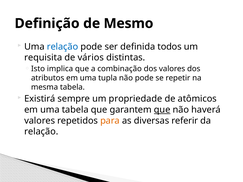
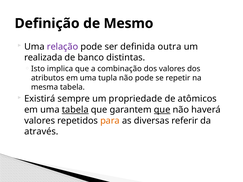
relação colour: blue -> purple (63, 47)
todos: todos -> outra (170, 47)
requisita: requisita -> realizada (43, 58)
vários: vários -> banco (91, 58)
tabela underline: none -> present (75, 110)
relação: relação -> através (41, 132)
